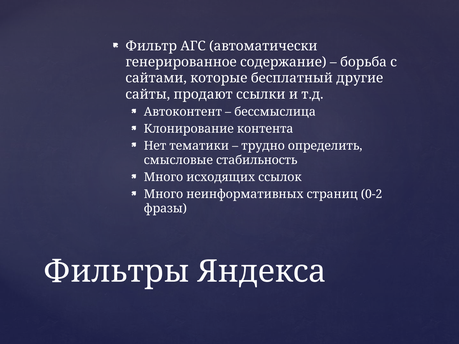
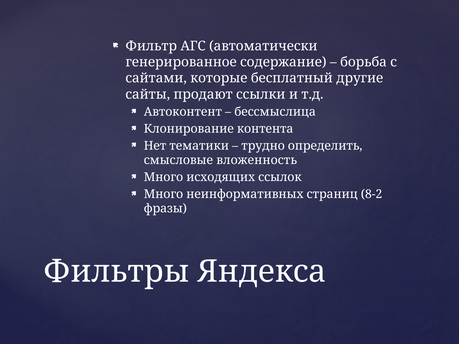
стабильность: стабильность -> вложенность (257, 160)
0-2: 0-2 -> 8-2 (372, 194)
